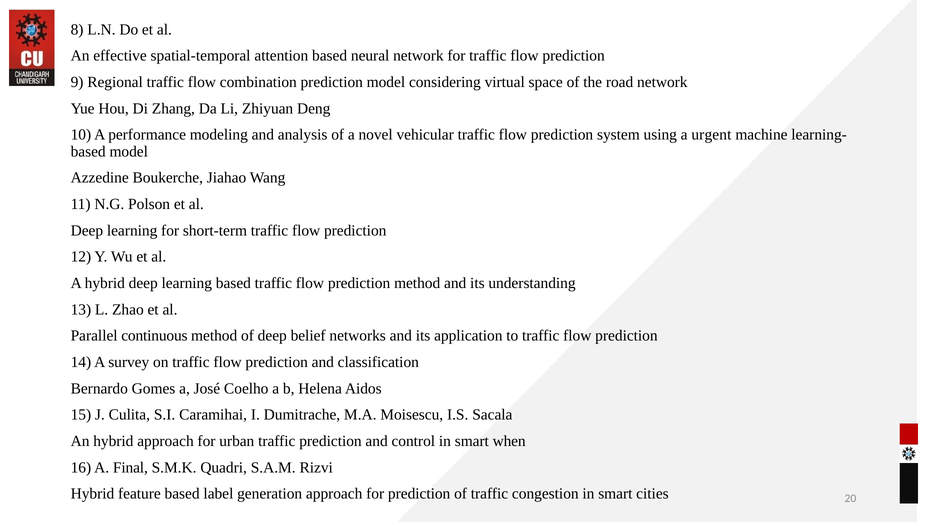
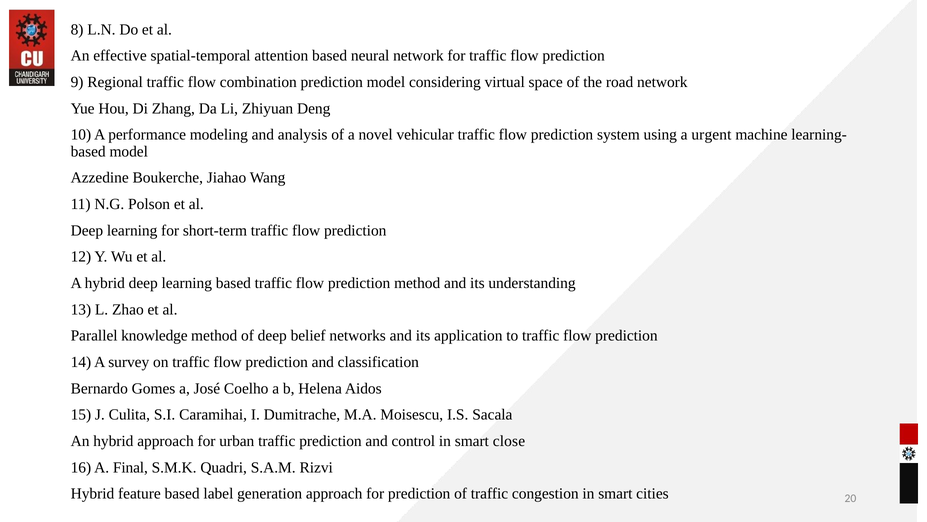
continuous: continuous -> knowledge (154, 335)
when: when -> close (509, 441)
